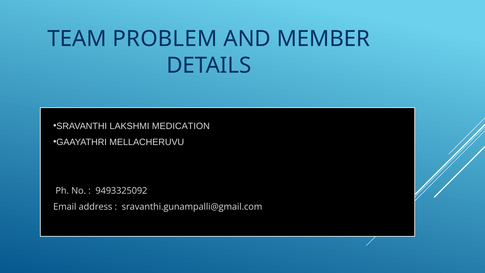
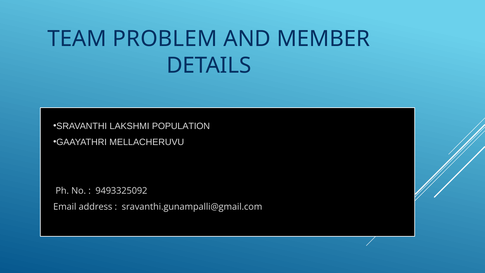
MEDICATION: MEDICATION -> POPULATION (181, 126)
